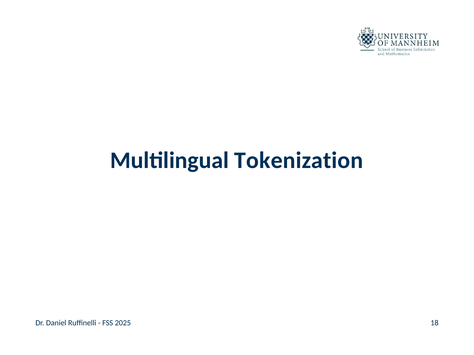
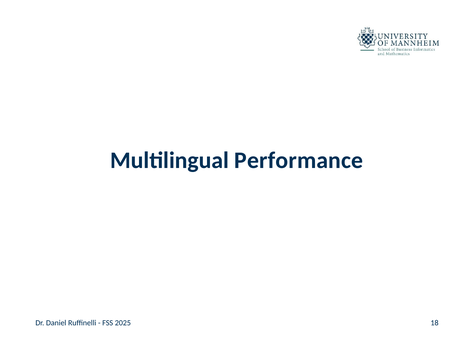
Tokenization: Tokenization -> Performance (299, 160)
